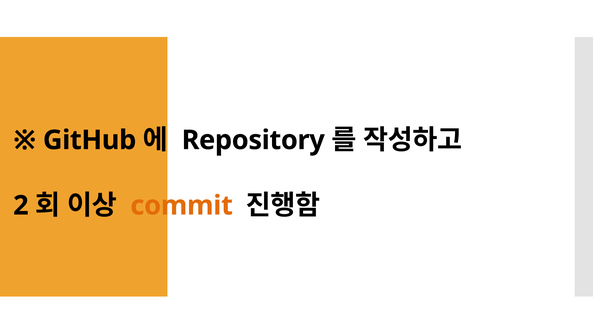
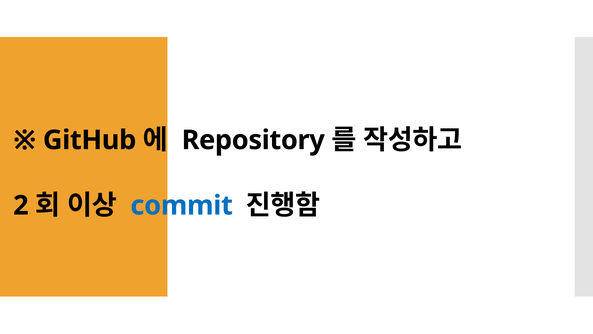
commit colour: orange -> blue (182, 205)
